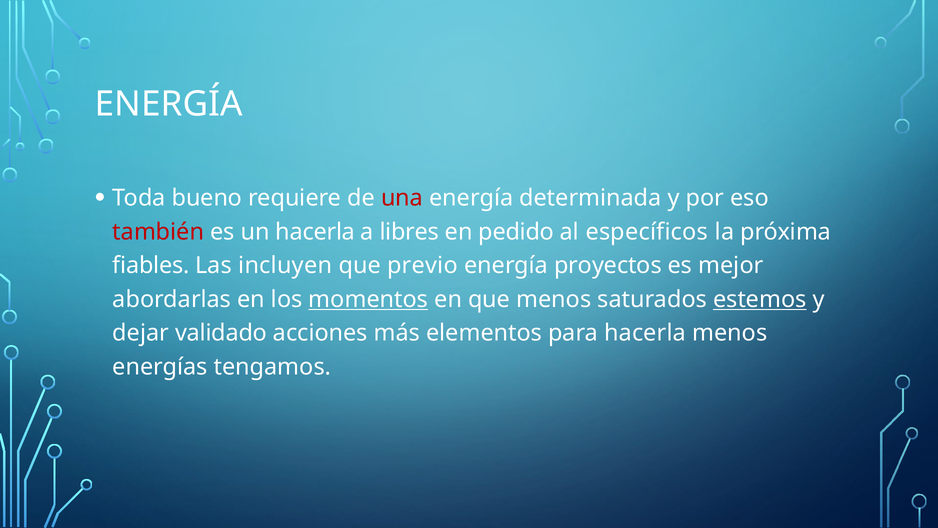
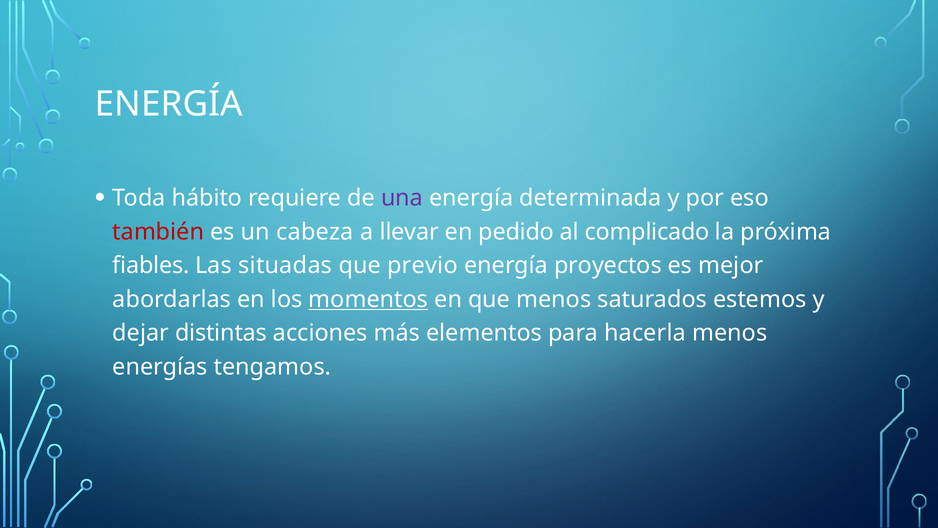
bueno: bueno -> hábito (207, 198)
una colour: red -> purple (402, 198)
un hacerla: hacerla -> cabeza (315, 232)
libres: libres -> llevar (409, 232)
específicos: específicos -> complicado (647, 232)
incluyen: incluyen -> situadas (285, 265)
estemos underline: present -> none (760, 299)
validado: validado -> distintas (221, 333)
